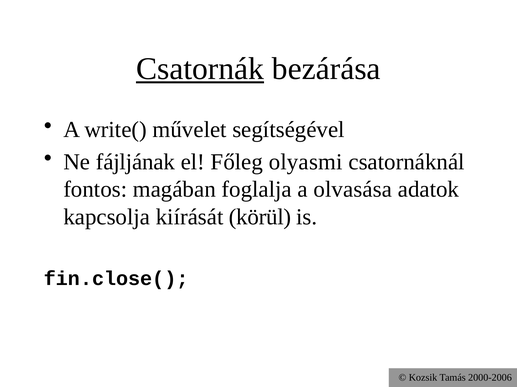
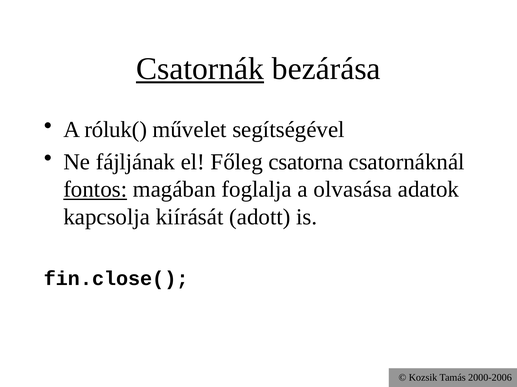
write(: write( -> róluk( (116, 130)
olyasmi: olyasmi -> csatorna (306, 162)
fontos underline: none -> present (95, 190)
körül: körül -> adott (260, 217)
